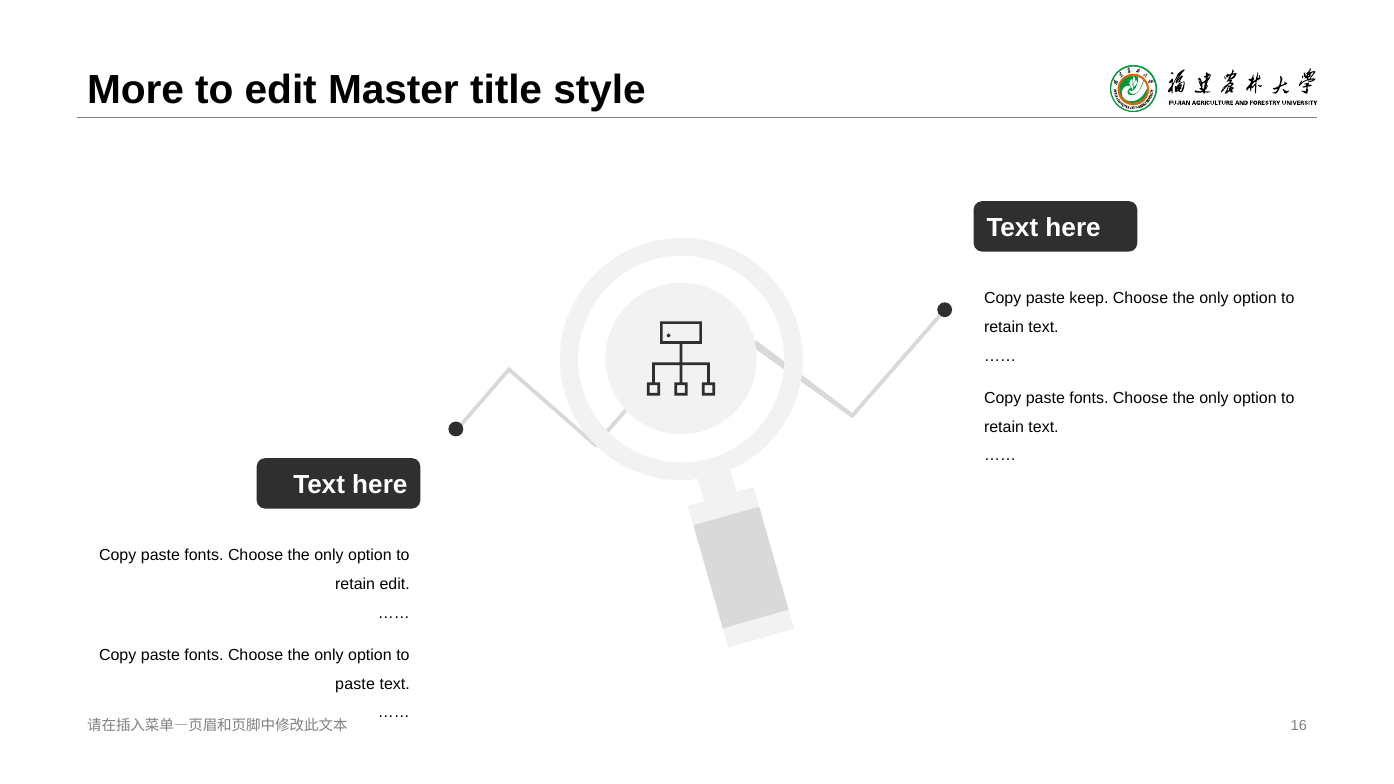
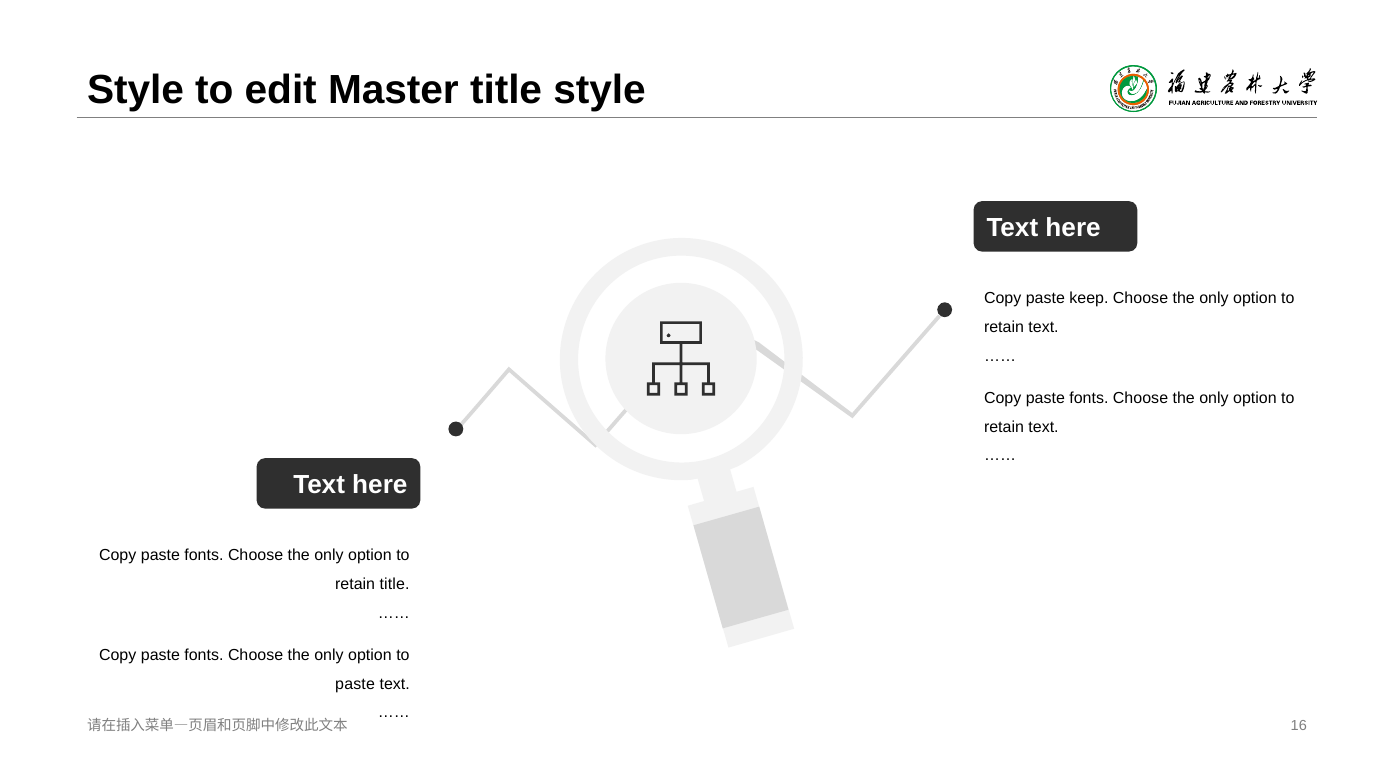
More: More -> Style (136, 90)
retain edit: edit -> title (395, 585)
